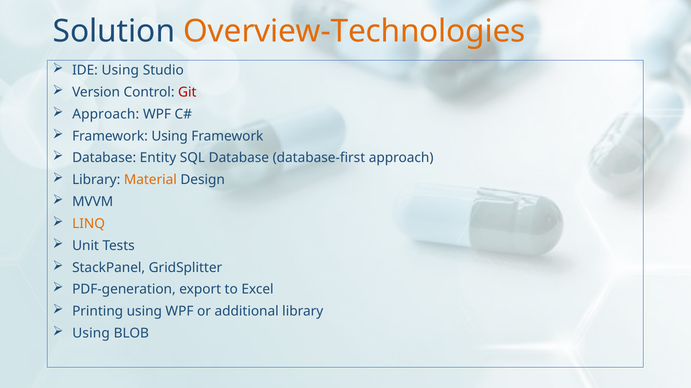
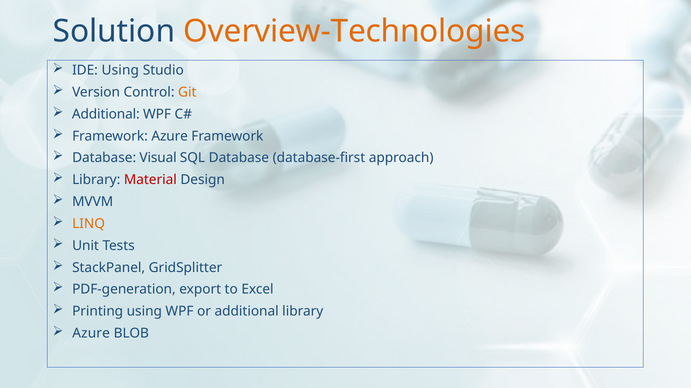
Git colour: red -> orange (187, 92)
Approach: Approach -> Additional (106, 114)
Framework Using: Using -> Azure (170, 136)
Entity: Entity -> Visual (158, 158)
Material colour: orange -> red (150, 180)
Using: Using -> Azure (91, 334)
